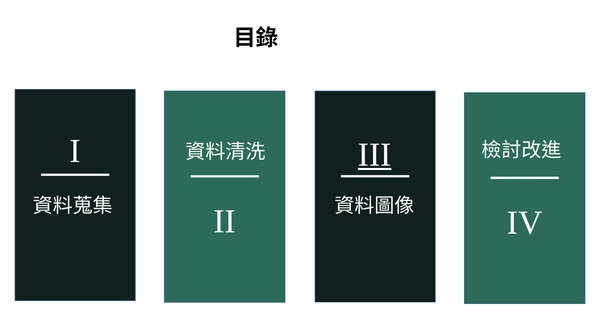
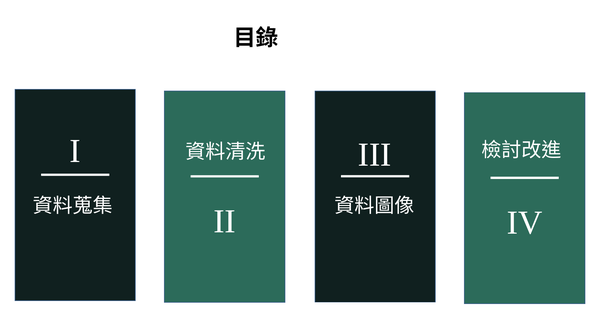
III underline: present -> none (375, 155)
